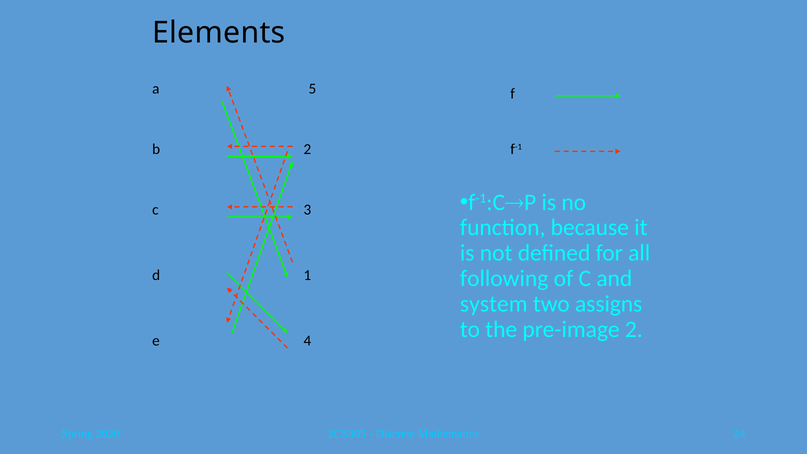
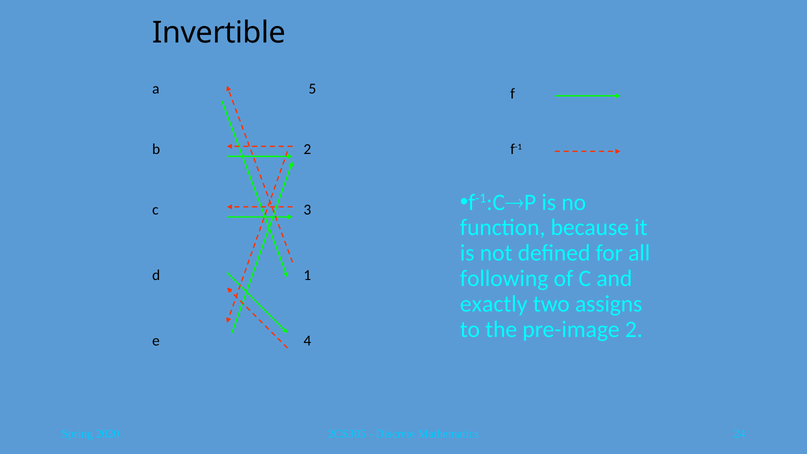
Elements: Elements -> Invertible (219, 33)
system: system -> exactly (494, 304)
